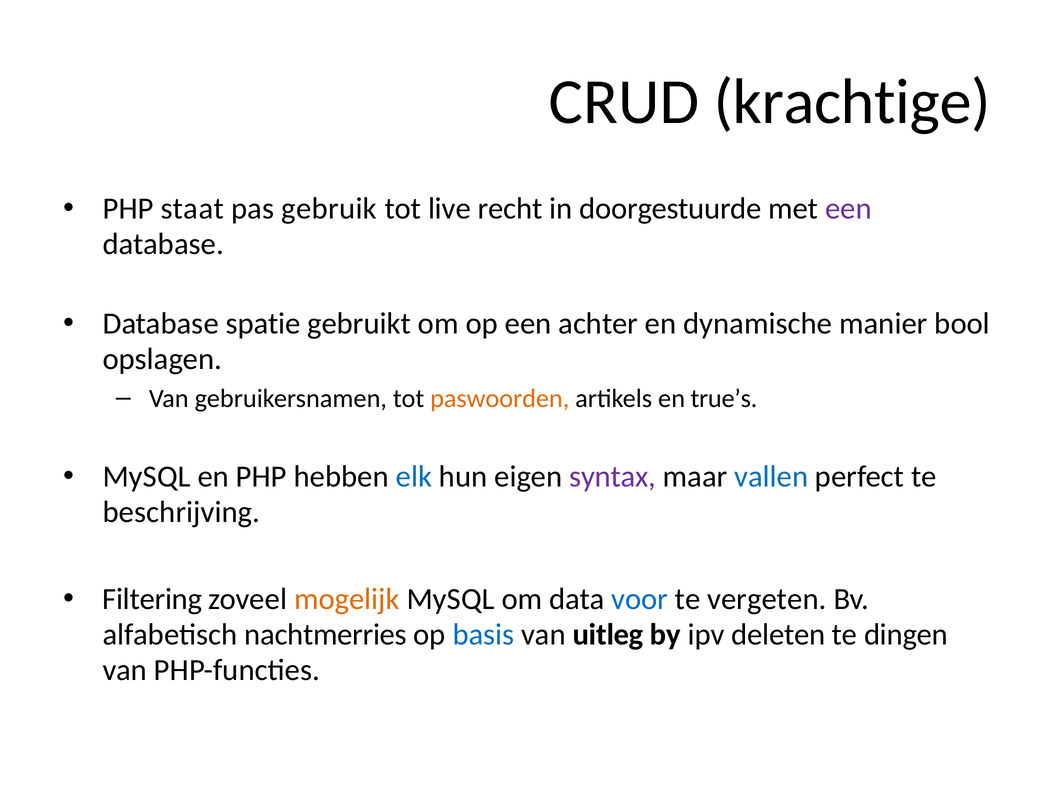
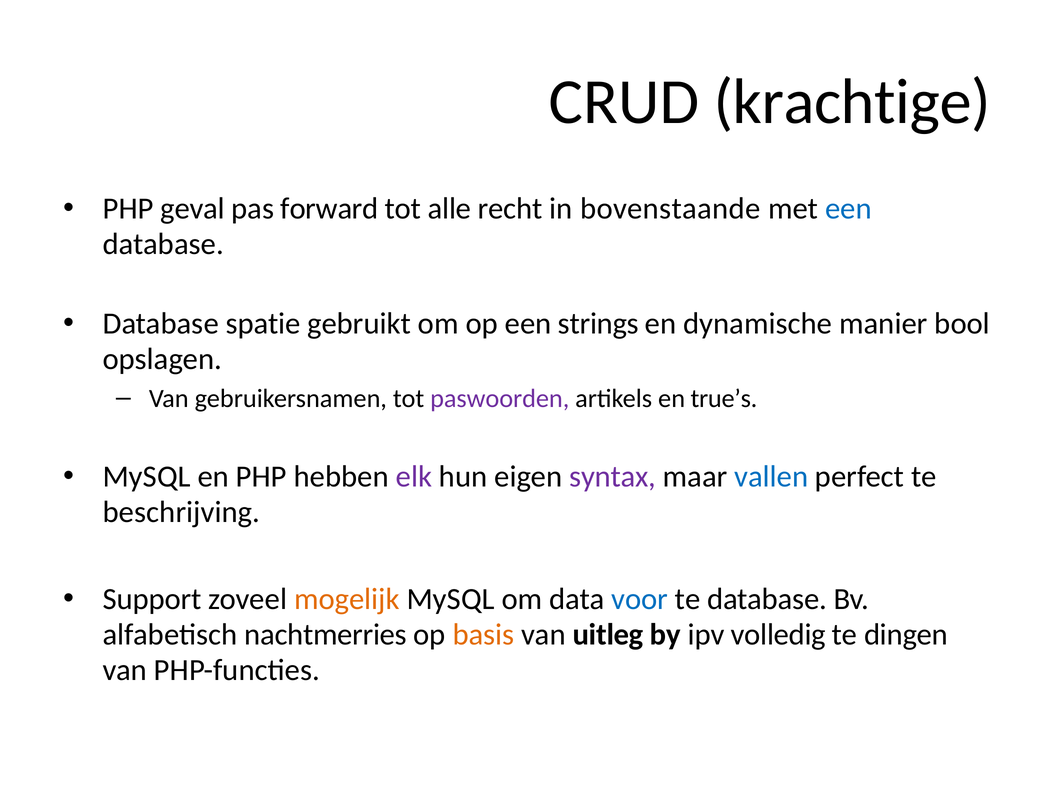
staat: staat -> geval (193, 209)
gebruik: gebruik -> forward (329, 209)
live: live -> alle (450, 209)
doorgestuurde: doorgestuurde -> bovenstaande (670, 209)
een colour: purple -> blue (848, 209)
achter: achter -> strings (598, 324)
paswoorden colour: orange -> purple (500, 399)
elk colour: blue -> purple (414, 477)
Filtering: Filtering -> Support (152, 600)
te vergeten: vergeten -> database (767, 600)
basis colour: blue -> orange (484, 635)
deleten: deleten -> volledig (778, 635)
